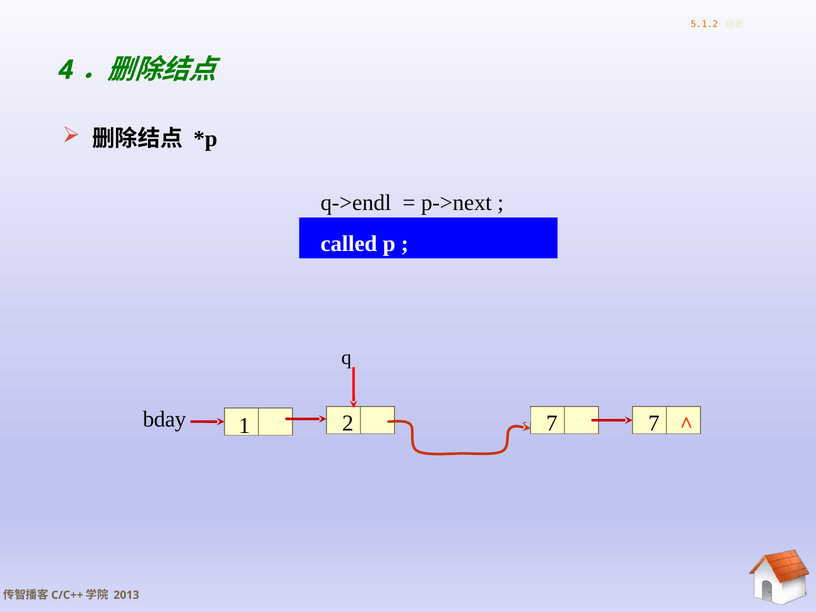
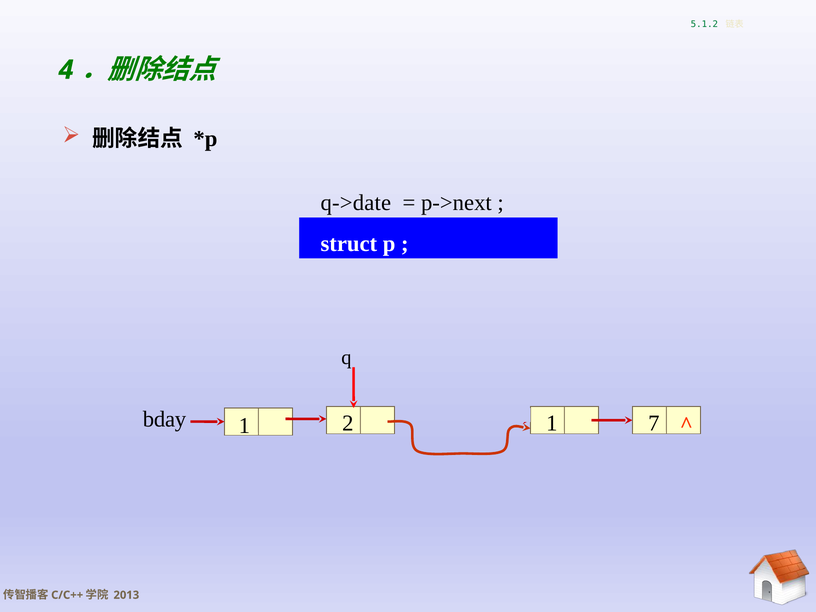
5.1.2 colour: orange -> green (704, 24)
q->endl: q->endl -> q->date (356, 203)
called: called -> struct (349, 244)
7: 7 -> 1 (552, 423)
